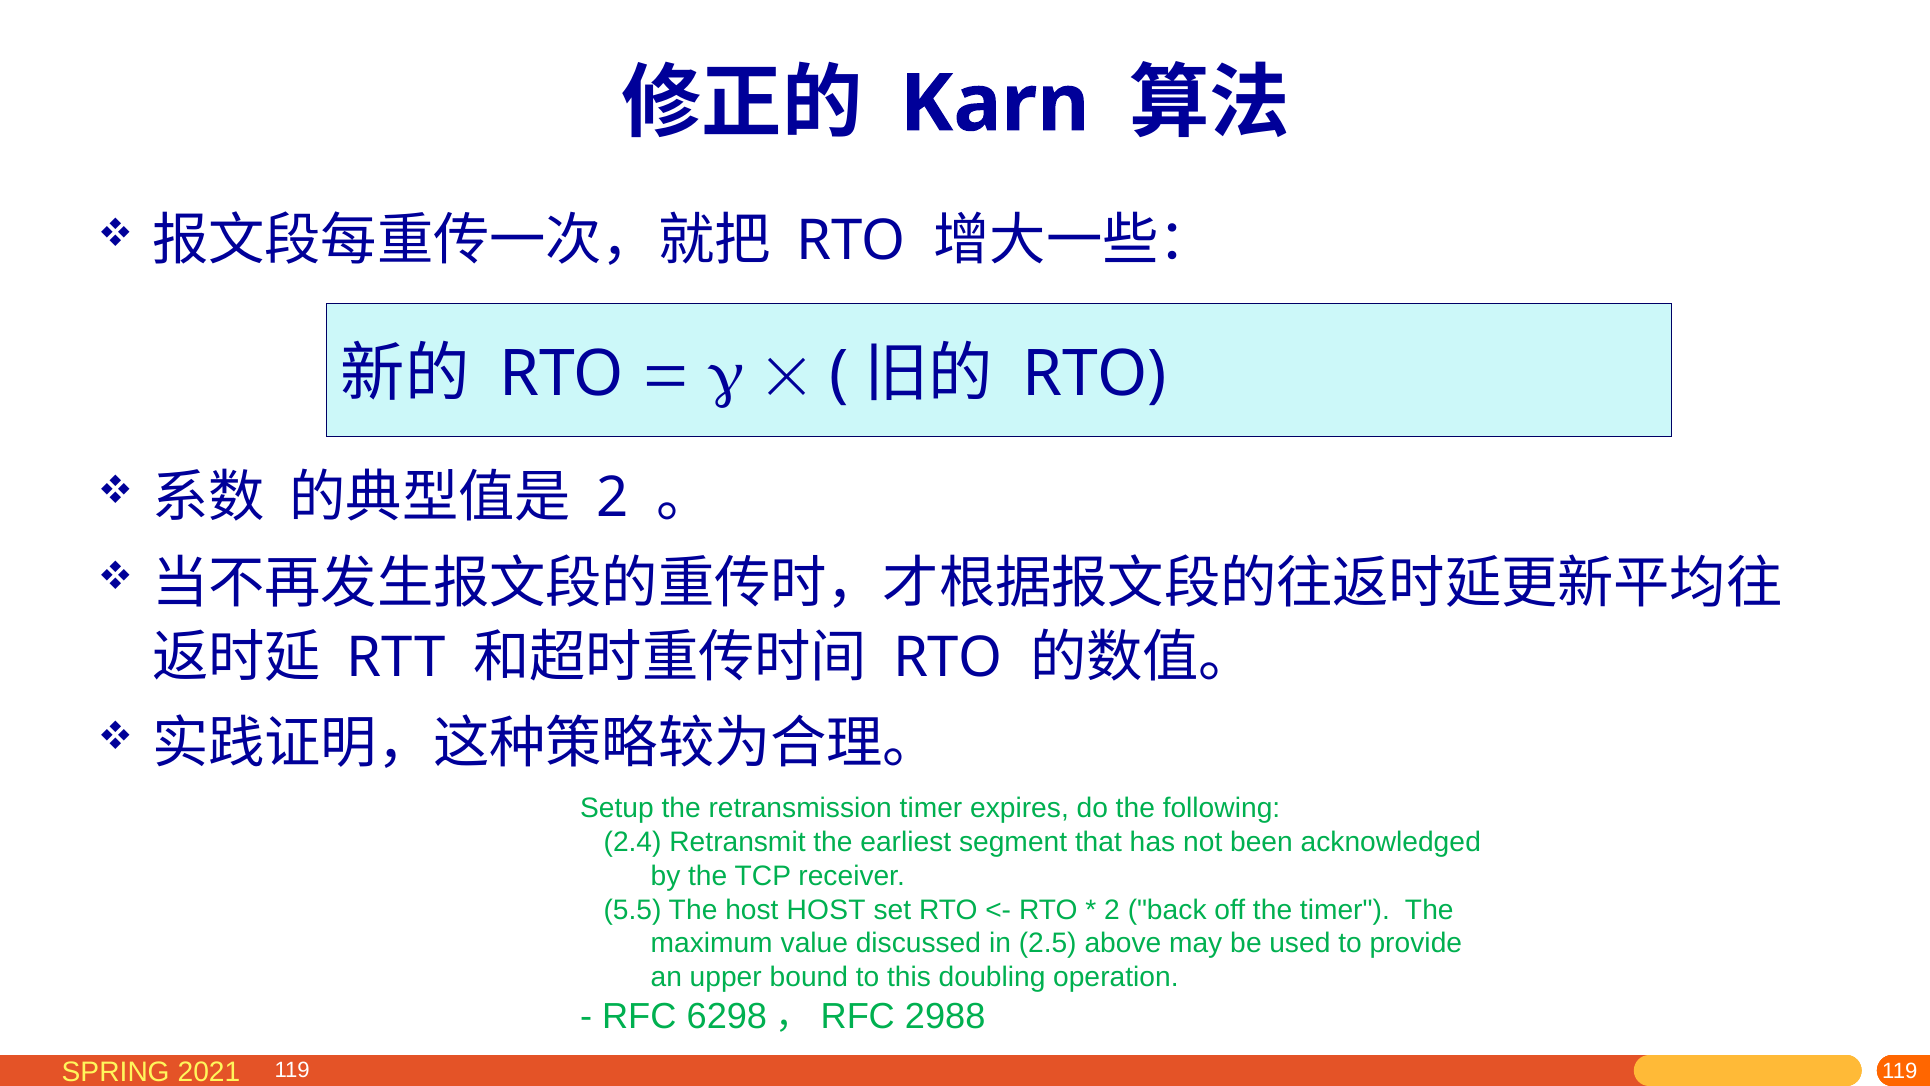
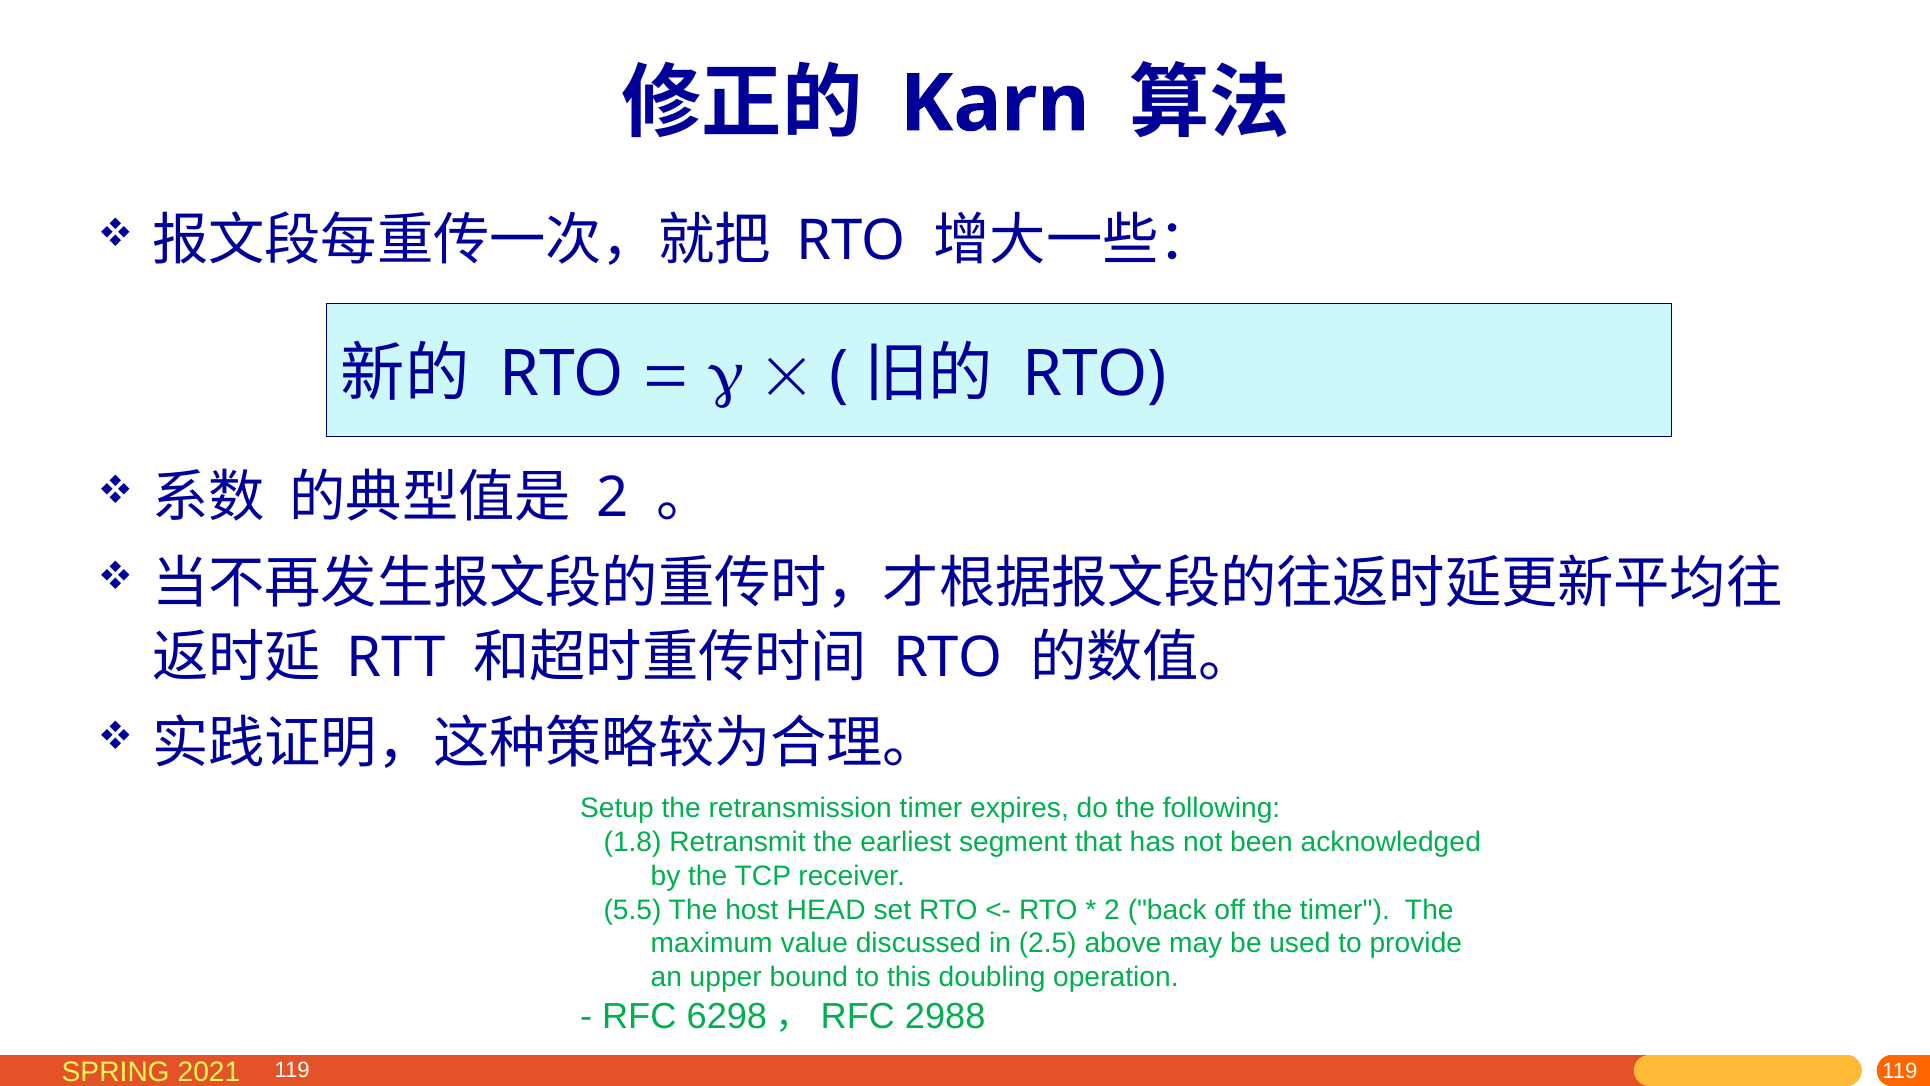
2.4: 2.4 -> 1.8 (633, 842)
host HOST: HOST -> HEAD (826, 909)
